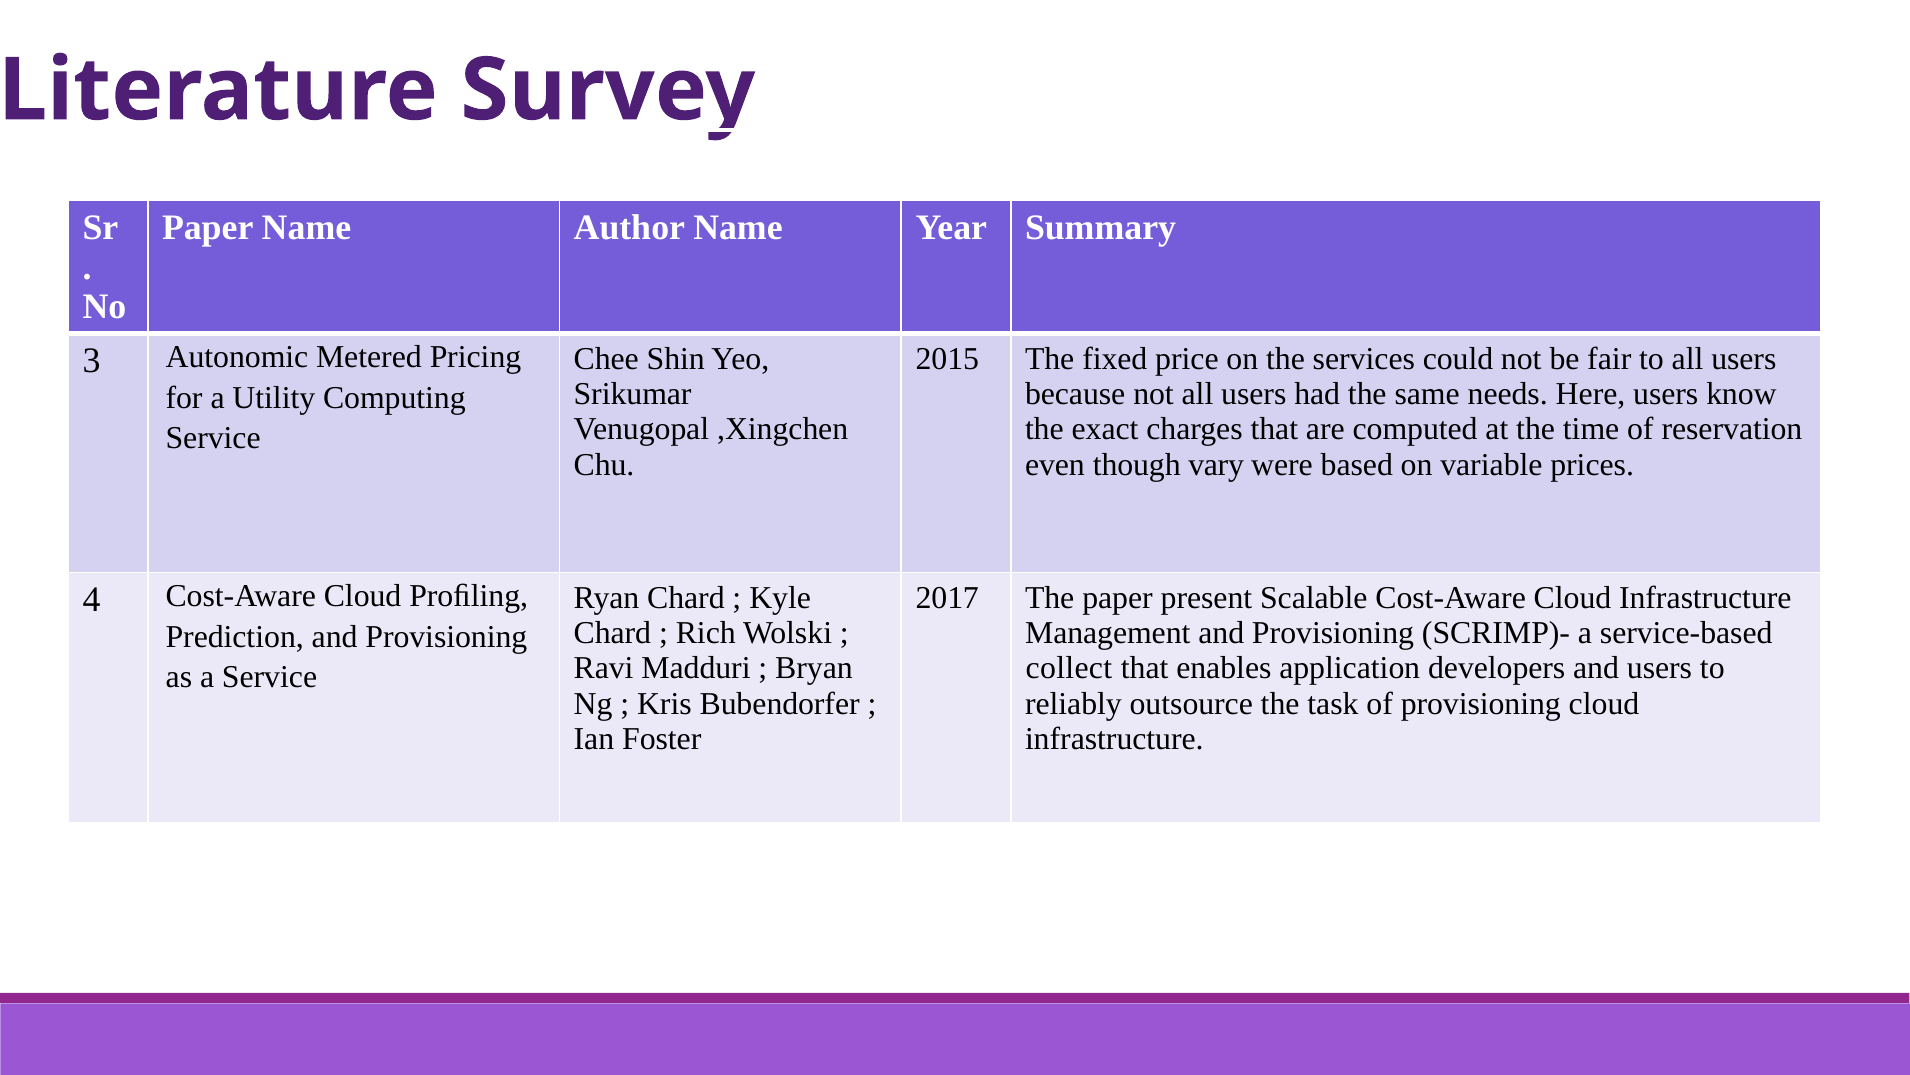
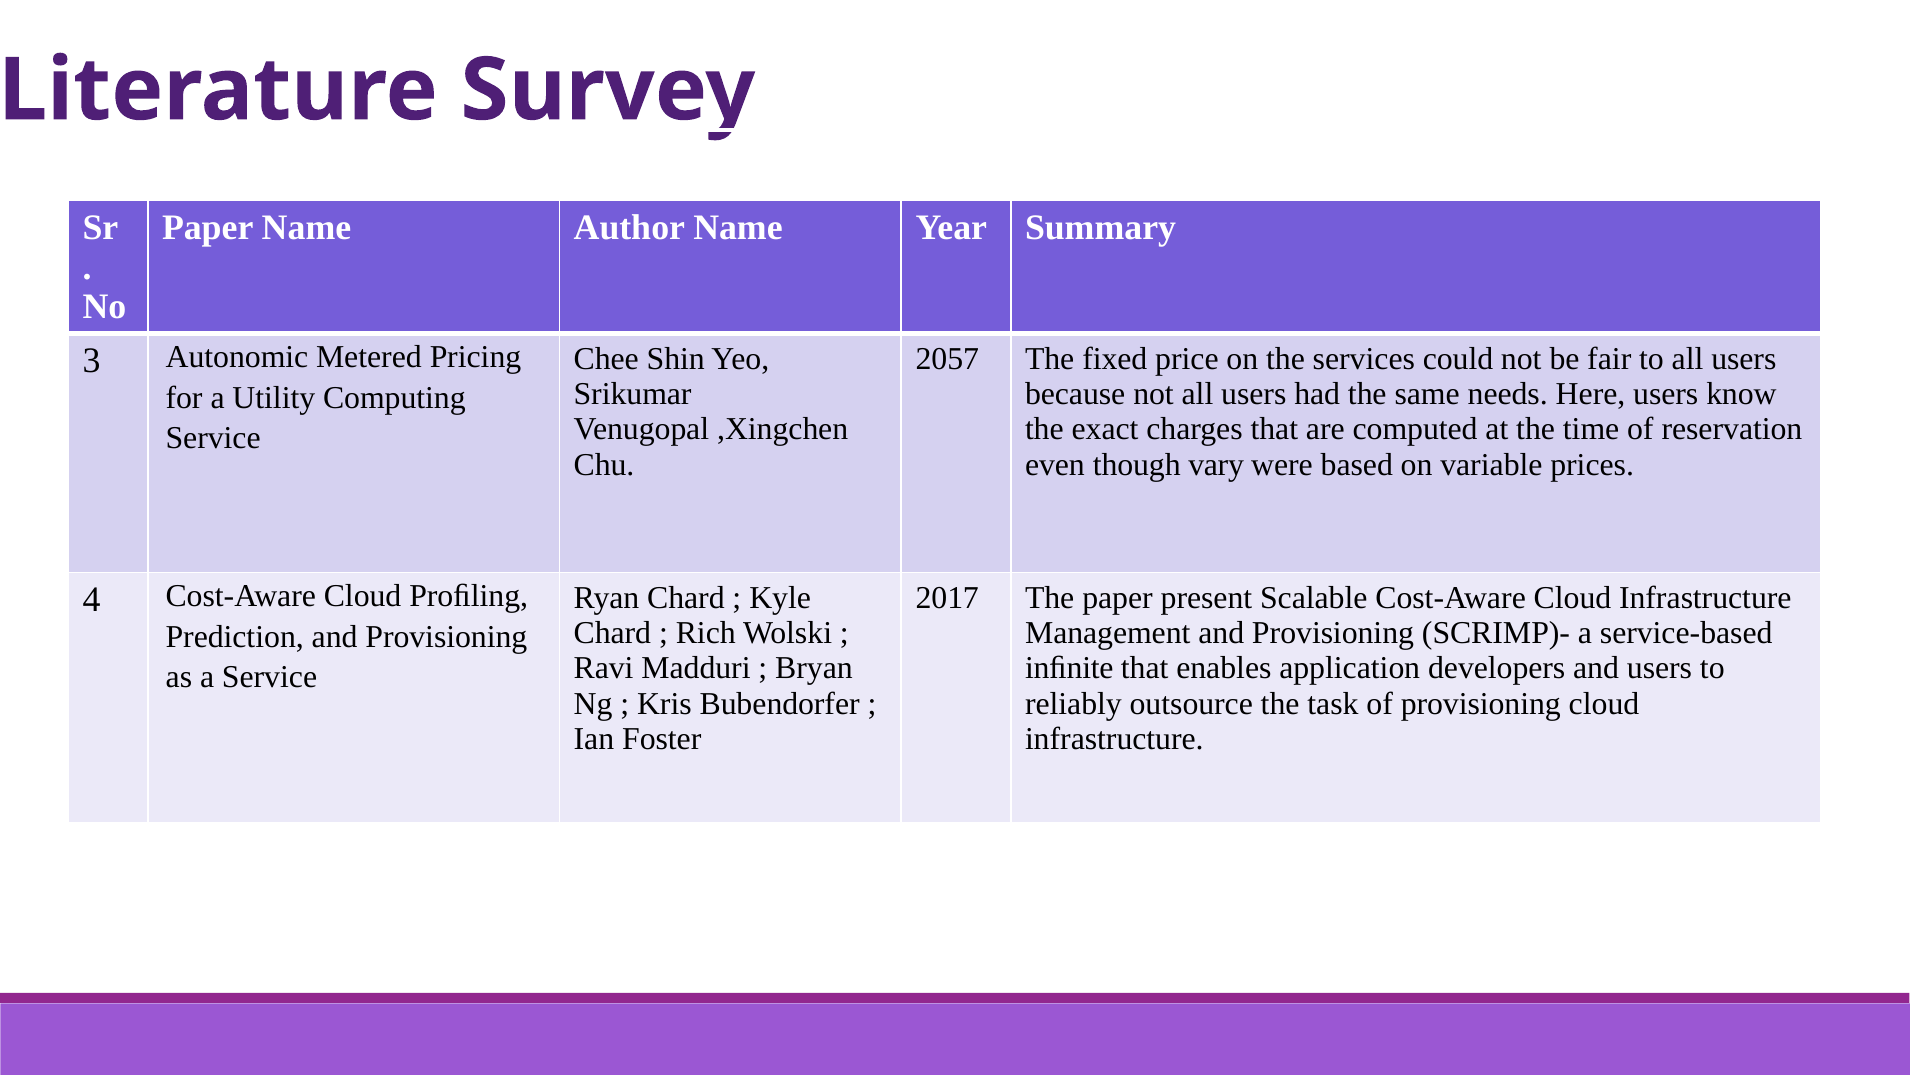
2015: 2015 -> 2057 (947, 359)
collect: collect -> inﬁnite (1069, 668)
